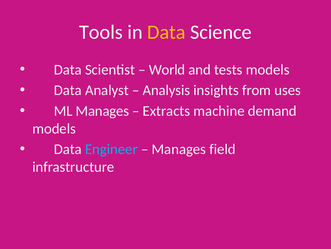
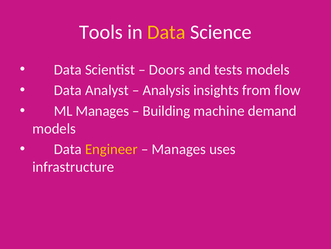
World: World -> Doors (167, 69)
uses: uses -> flow (288, 90)
Extracts: Extracts -> Building (166, 111)
Engineer colour: light blue -> yellow (111, 149)
field: field -> uses (223, 149)
